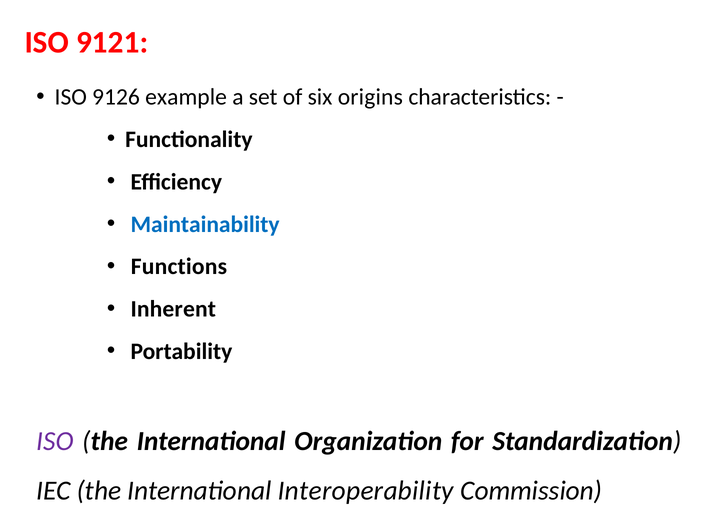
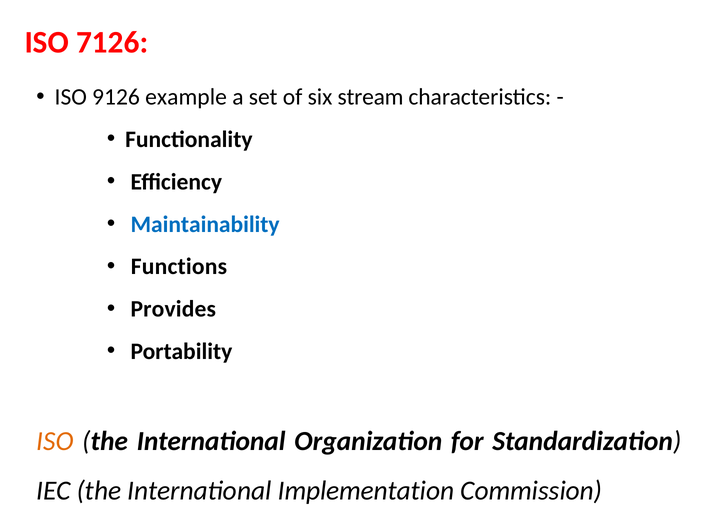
9121: 9121 -> 7126 (112, 42)
origins: origins -> stream (371, 97)
Inherent: Inherent -> Provides (173, 309)
ISO colour: purple -> orange (55, 441)
Interoperability: Interoperability -> Implementation (366, 490)
